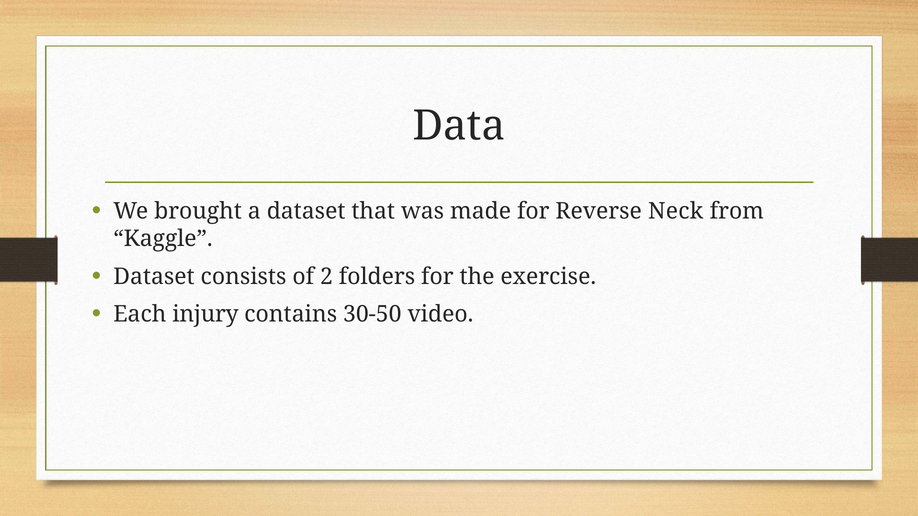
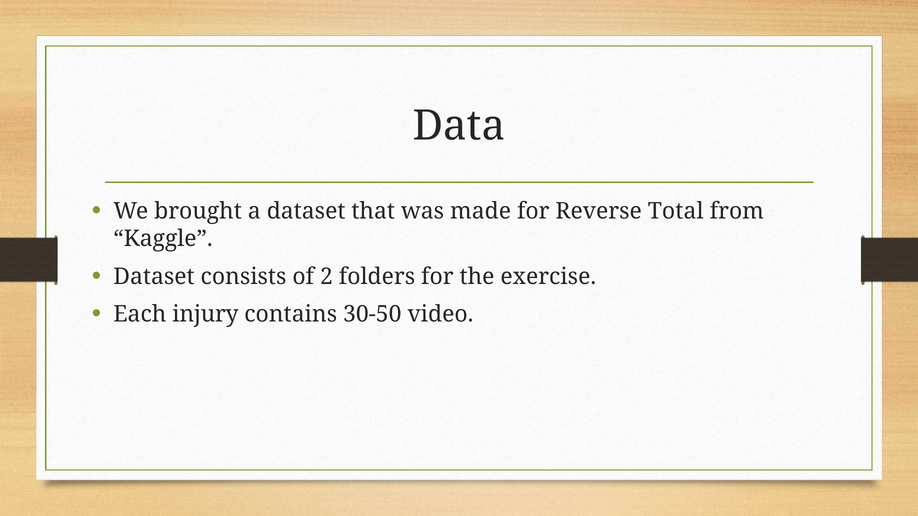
Neck: Neck -> Total (676, 211)
